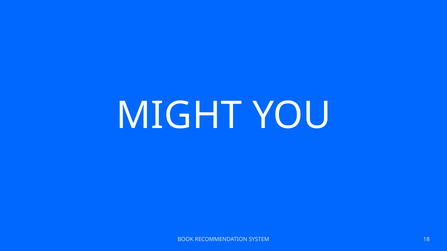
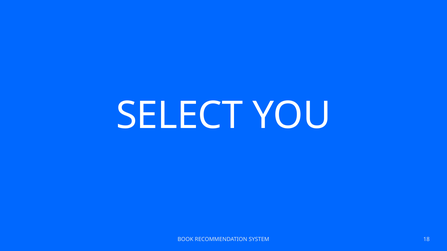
MIGHT: MIGHT -> SELECT (179, 116)
